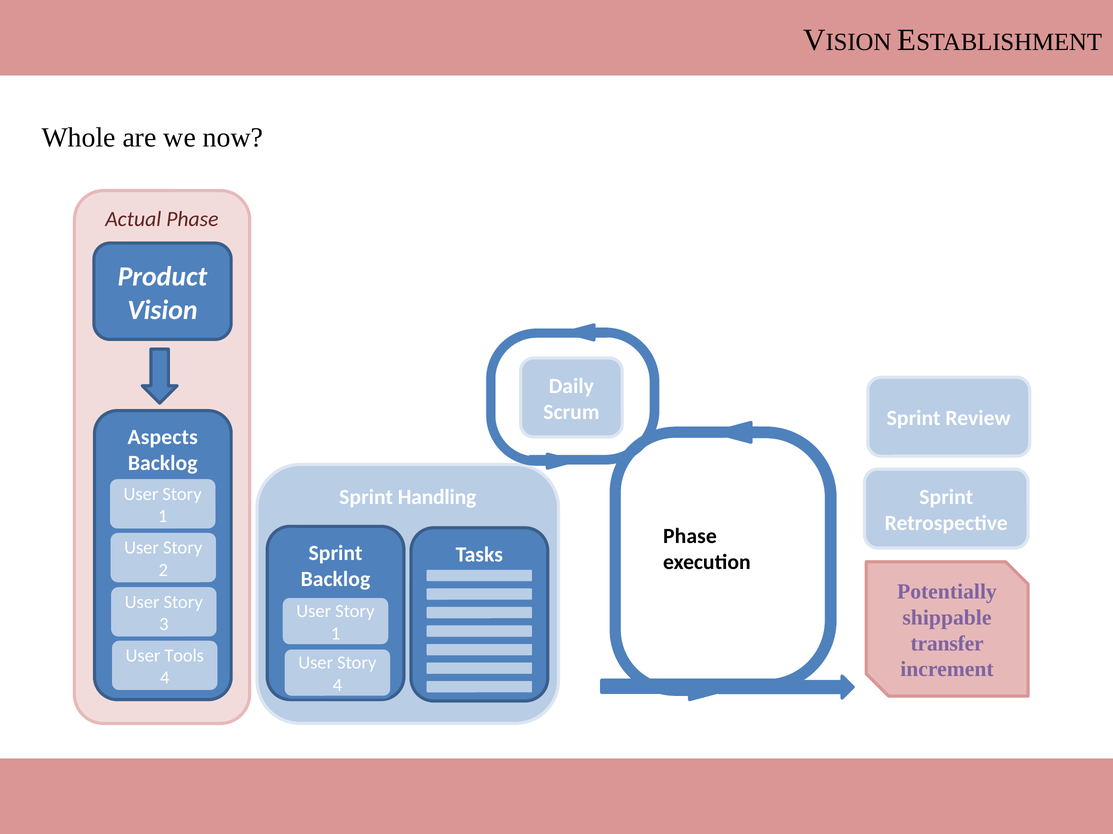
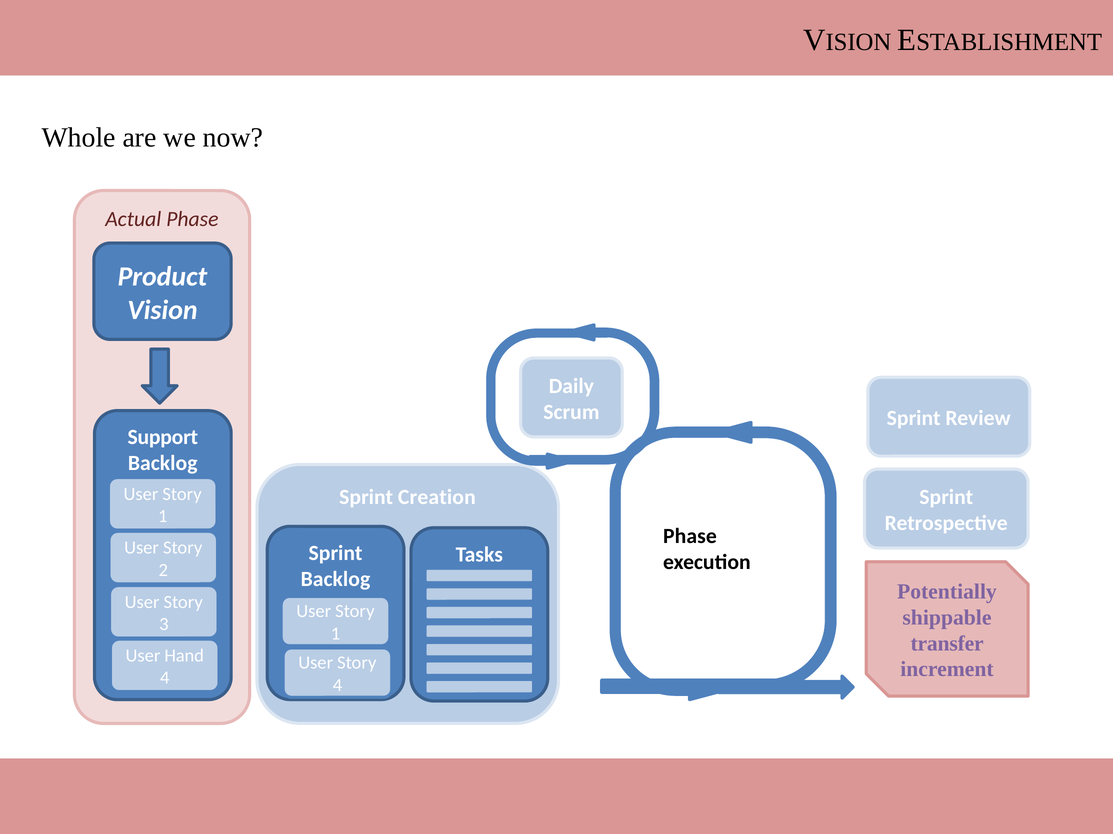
Aspects: Aspects -> Support (163, 438)
Handling: Handling -> Creation (437, 498)
Tools: Tools -> Hand (184, 656)
